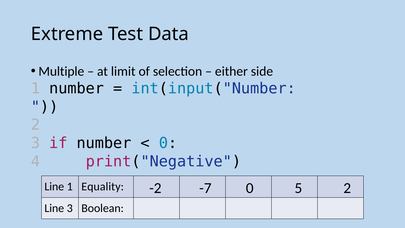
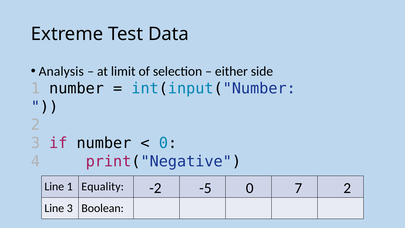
Multiple: Multiple -> Analysis (61, 71)
-7: -7 -> -5 (205, 188)
5: 5 -> 7 (298, 188)
